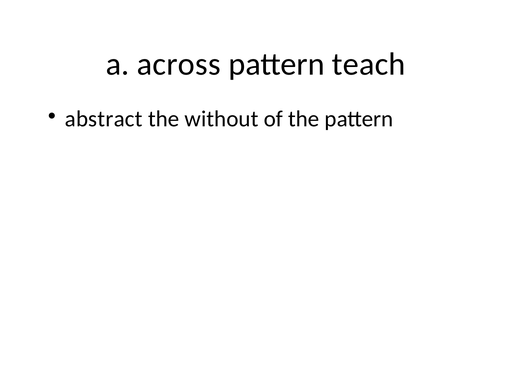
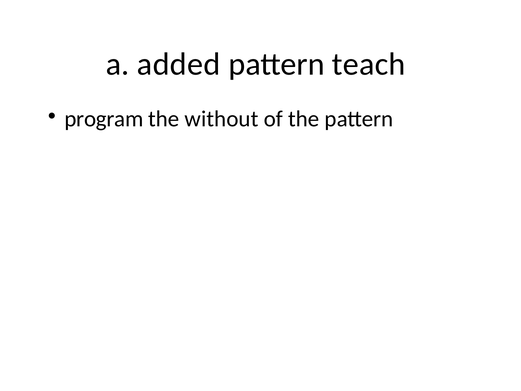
across: across -> added (179, 64)
abstract: abstract -> program (104, 119)
